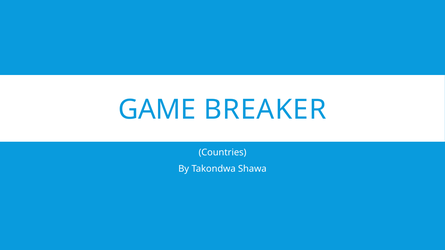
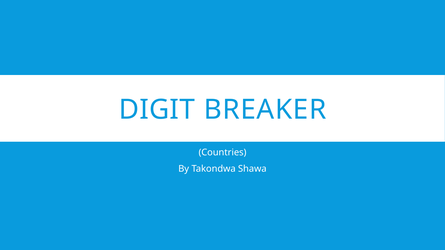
GAME: GAME -> DIGIT (157, 110)
